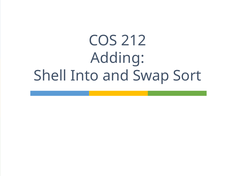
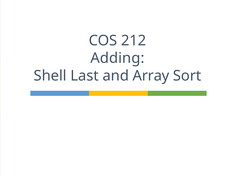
Into: Into -> Last (85, 76)
Swap: Swap -> Array (151, 76)
